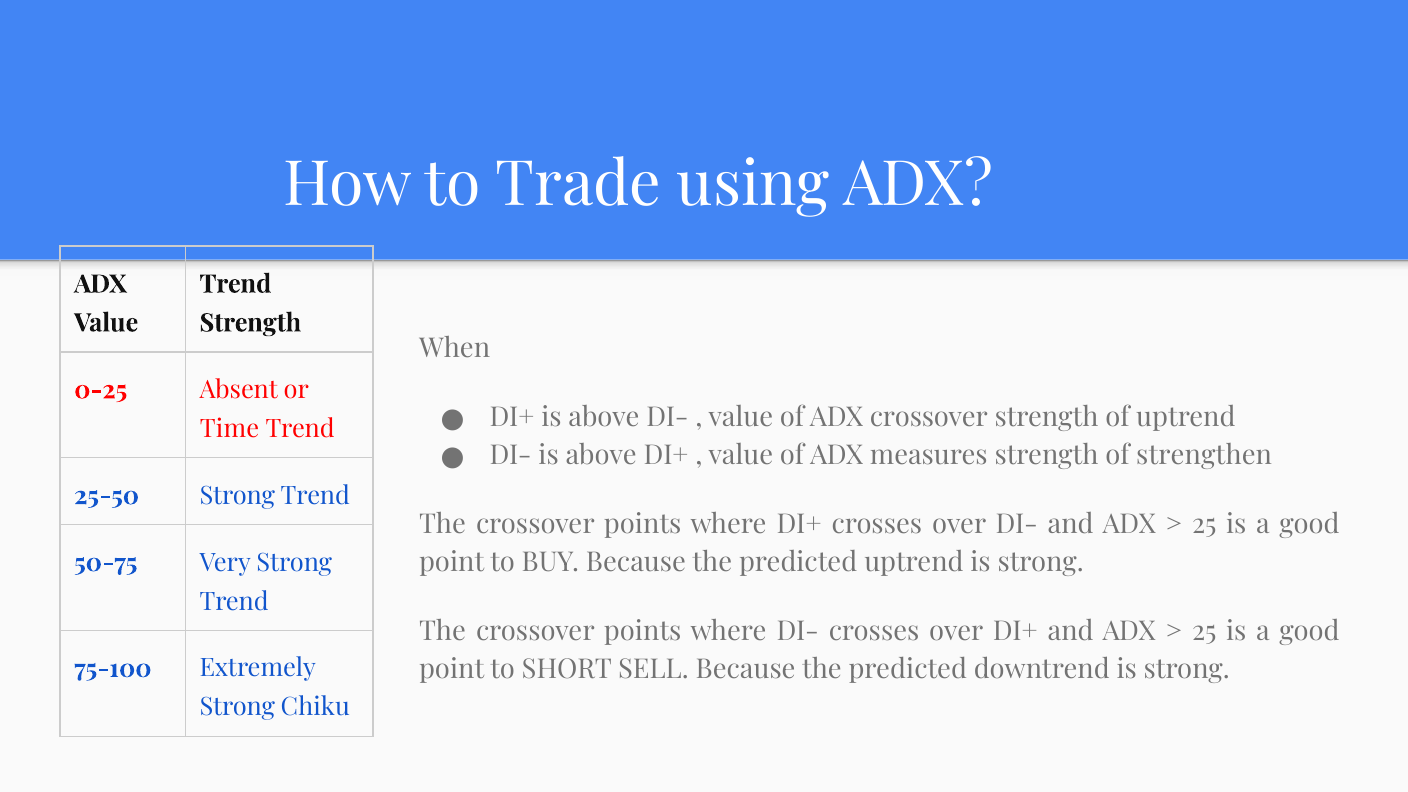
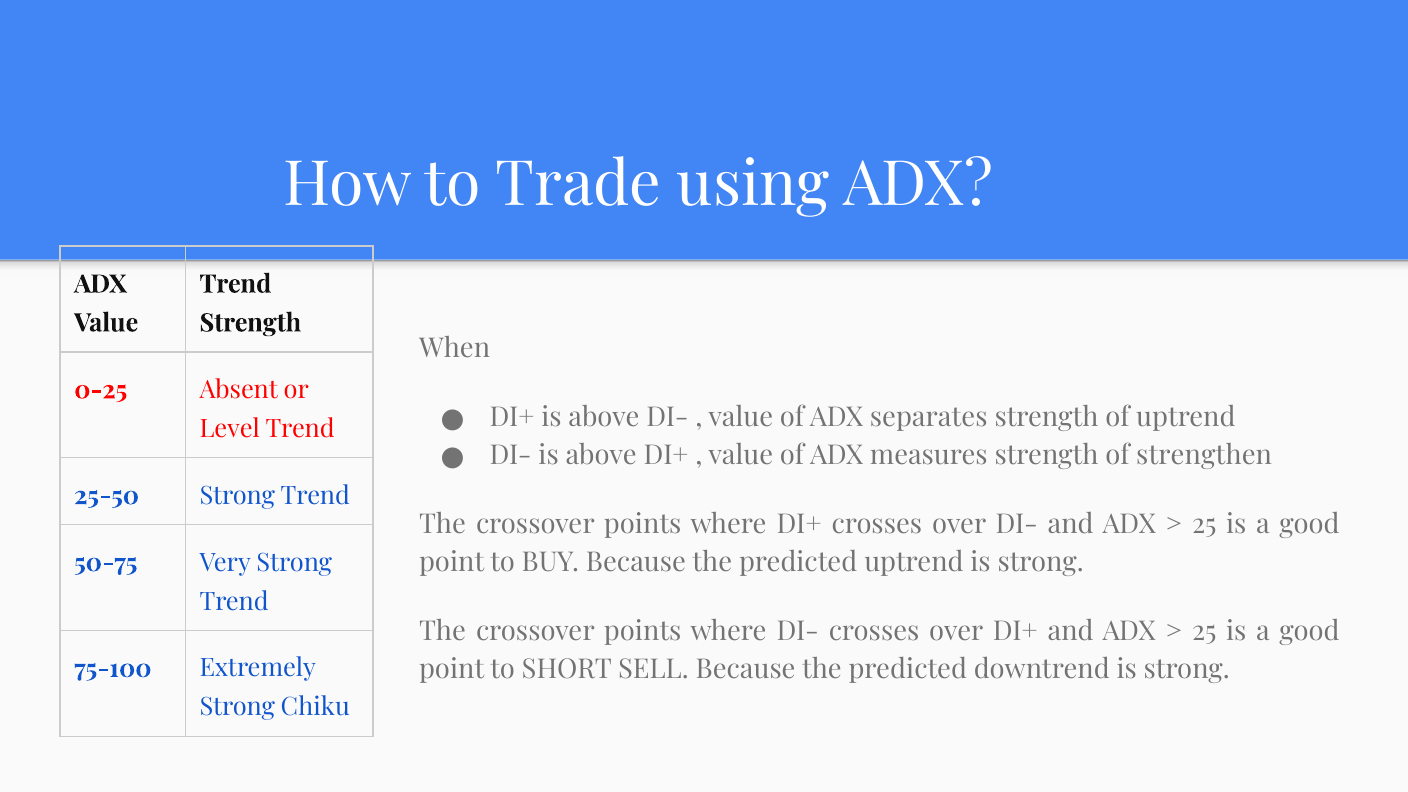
ADX crossover: crossover -> separates (929, 418)
Time: Time -> Level (230, 429)
